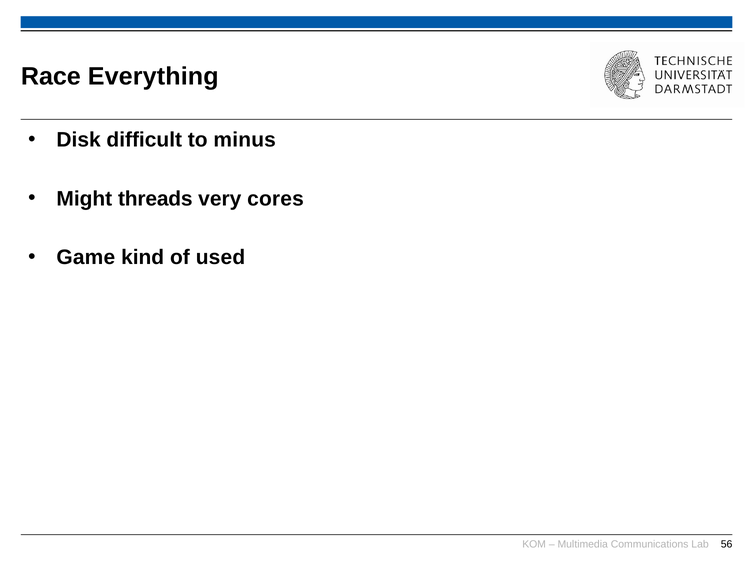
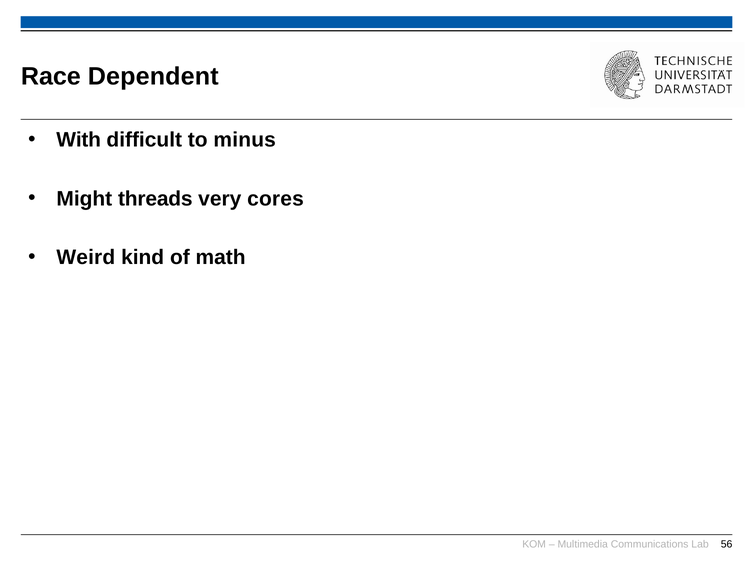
Everything: Everything -> Dependent (153, 77)
Disk: Disk -> With (79, 140)
Game: Game -> Weird (86, 257)
used: used -> math (221, 257)
